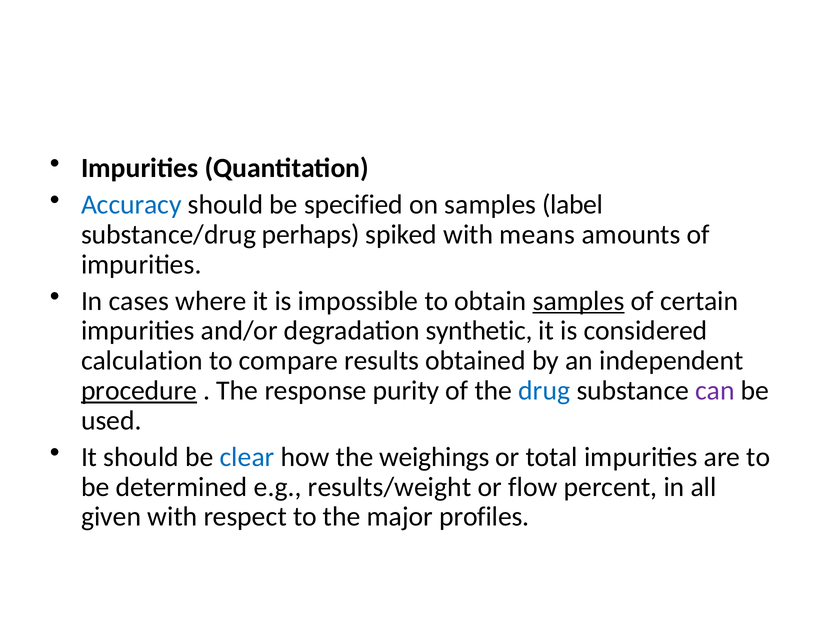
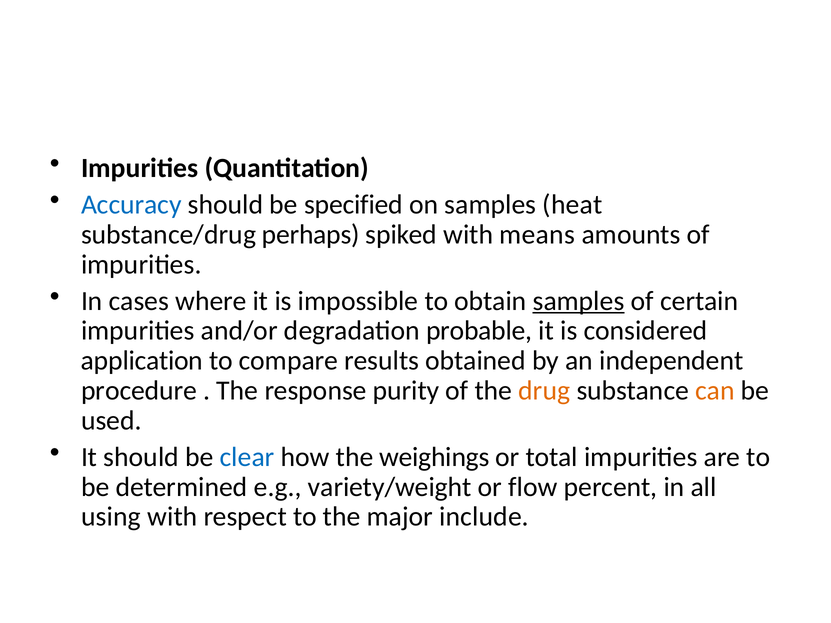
label: label -> heat (572, 205)
synthetic: synthetic -> probable (479, 331)
calculation: calculation -> application (142, 361)
procedure underline: present -> none (139, 391)
drug colour: blue -> orange (544, 391)
can colour: purple -> orange (715, 391)
results/weight: results/weight -> variety/weight (390, 487)
given: given -> using (111, 517)
profiles: profiles -> include (484, 517)
